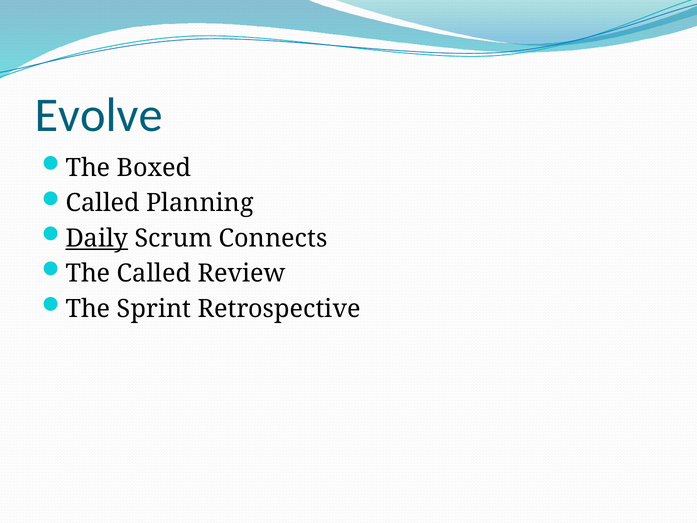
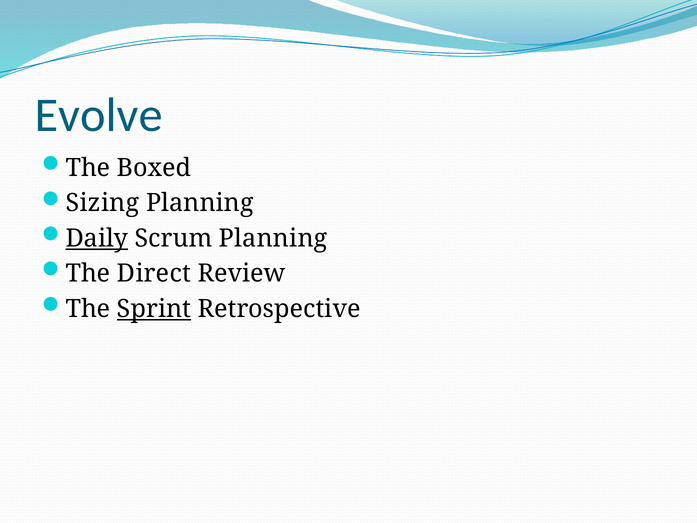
Called: Called -> Sizing (103, 203)
Scrum Connects: Connects -> Planning (273, 238)
The Called: Called -> Direct (154, 273)
Sprint underline: none -> present (154, 309)
